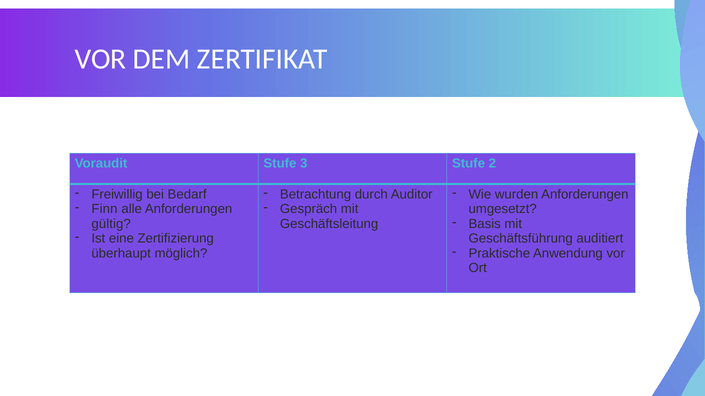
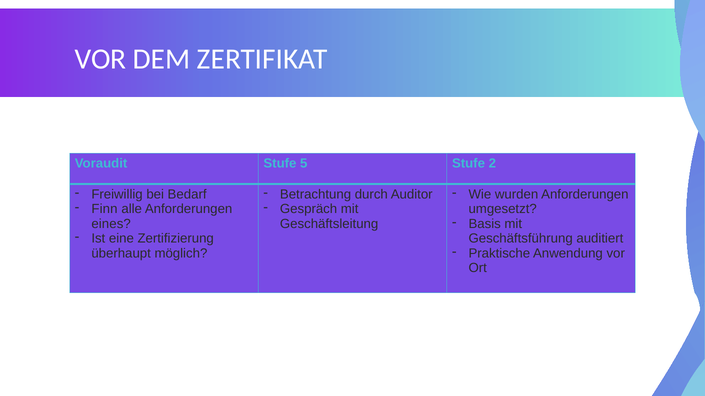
3: 3 -> 5 (304, 164)
gültig: gültig -> eines (111, 224)
